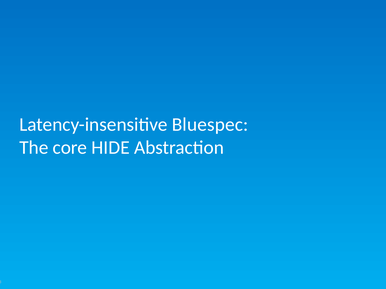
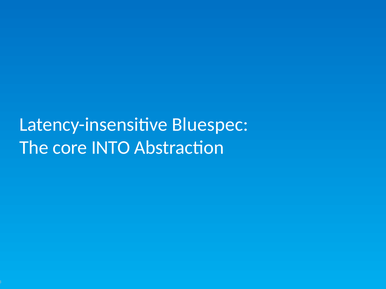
HIDE: HIDE -> INTO (111, 148)
